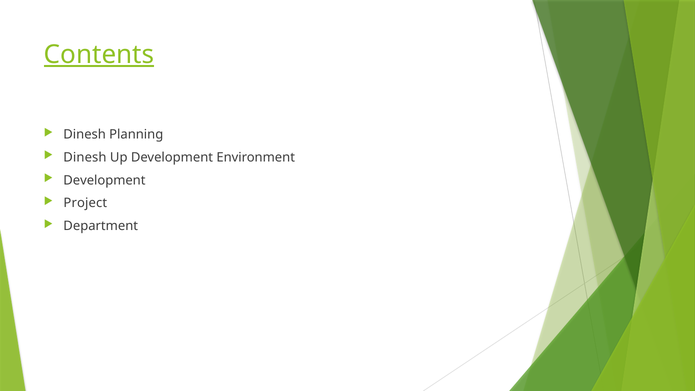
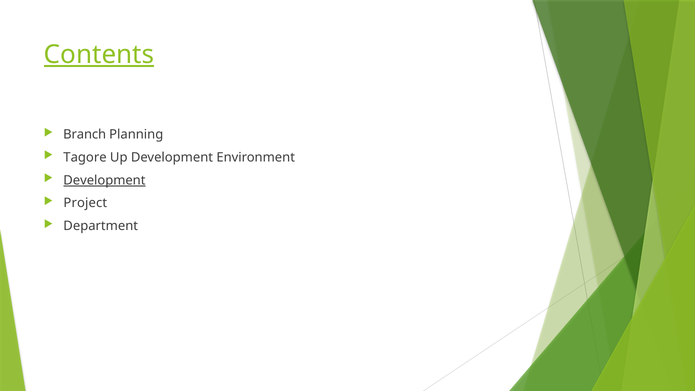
Dinesh: Dinesh -> Branch (85, 135)
Dinesh: Dinesh -> Tagore (85, 157)
Development underline: none -> present (104, 180)
